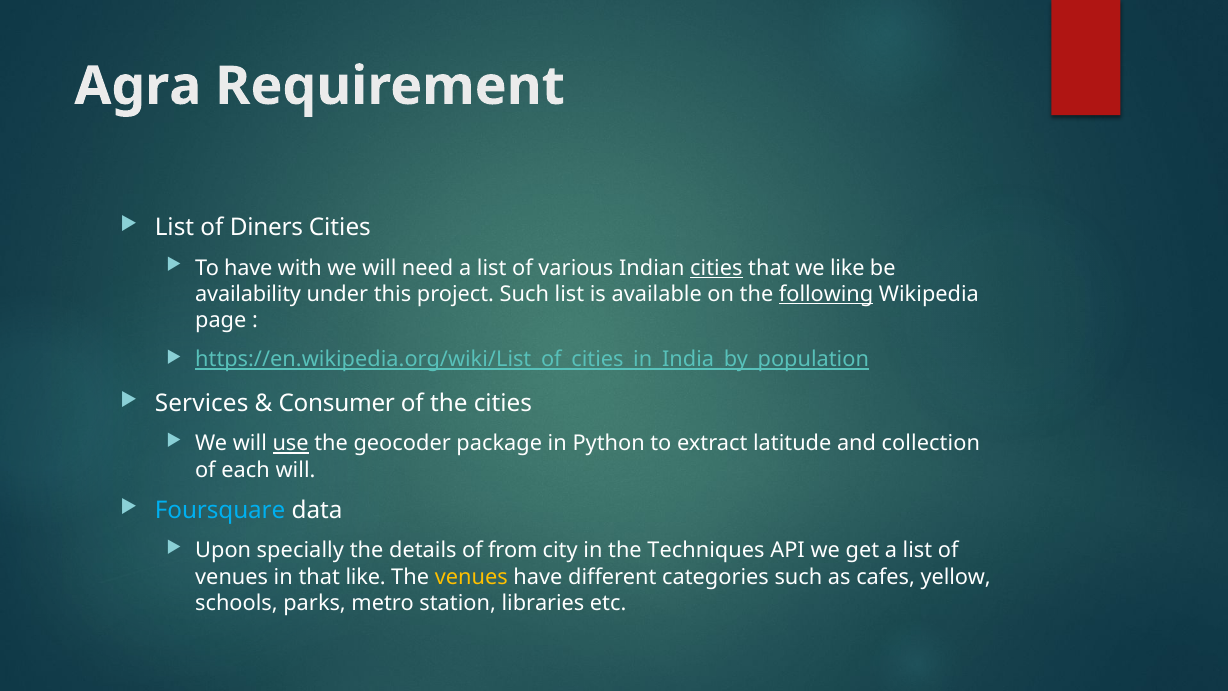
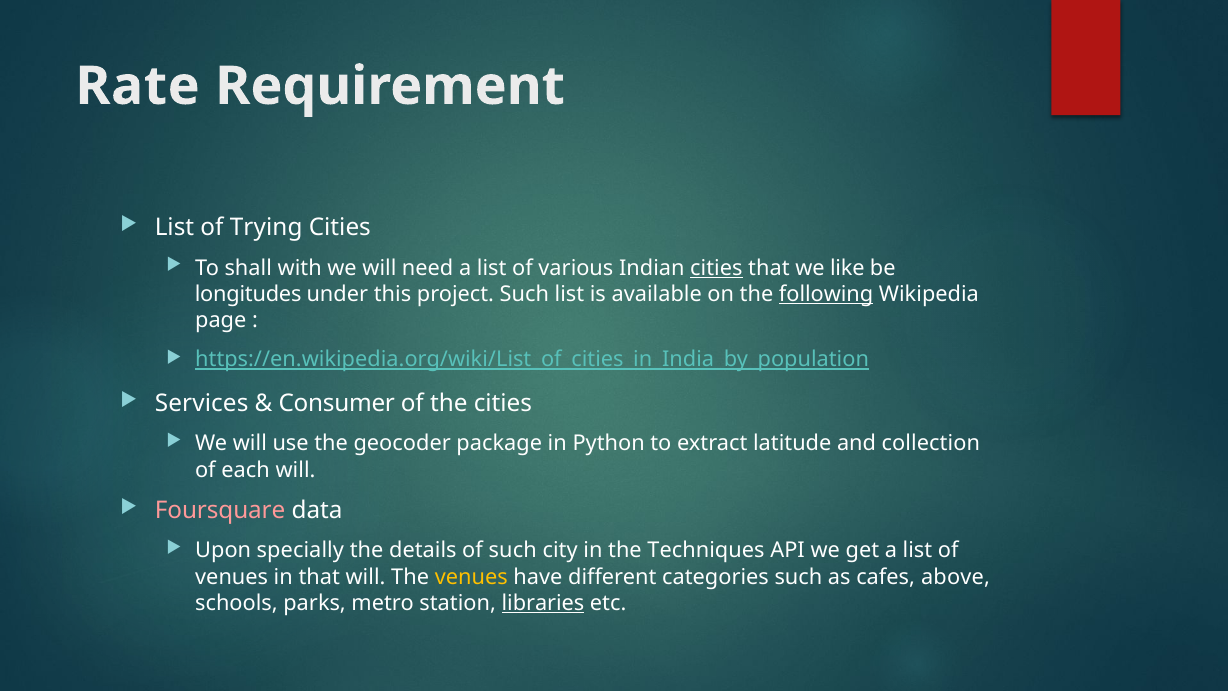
Agra: Agra -> Rate (137, 86)
Diners: Diners -> Trying (266, 228)
To have: have -> shall (248, 268)
availability: availability -> longitudes (248, 294)
use underline: present -> none (291, 444)
Foursquare colour: light blue -> pink (220, 510)
of from: from -> such (513, 551)
that like: like -> will (366, 577)
yellow: yellow -> above (956, 577)
libraries underline: none -> present (543, 603)
